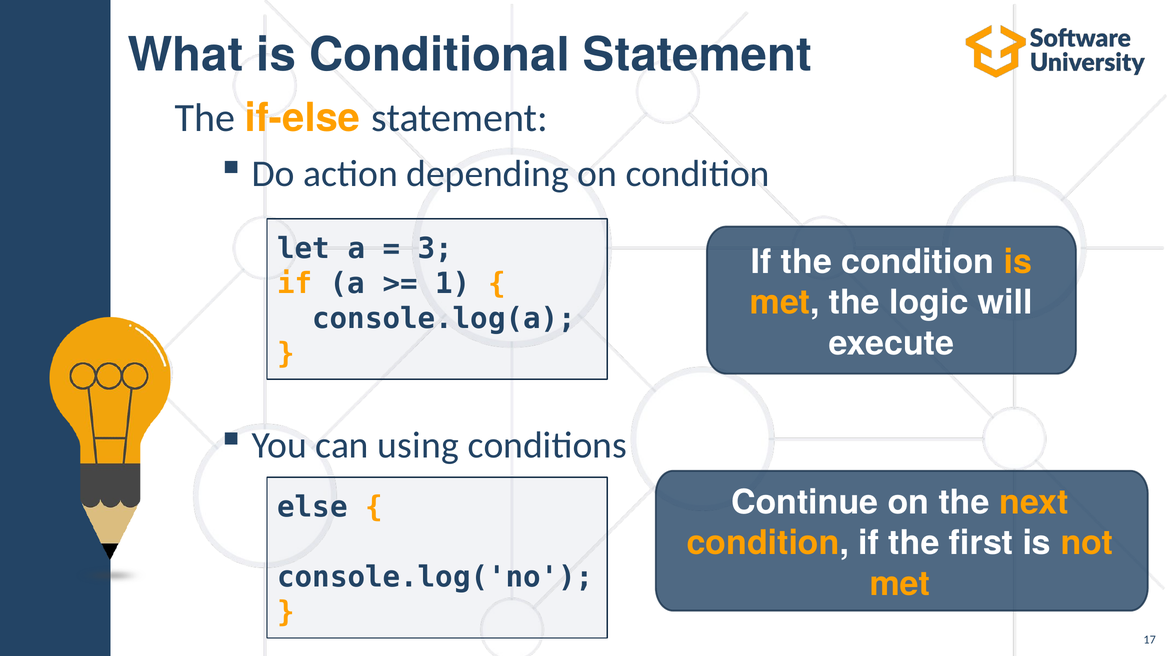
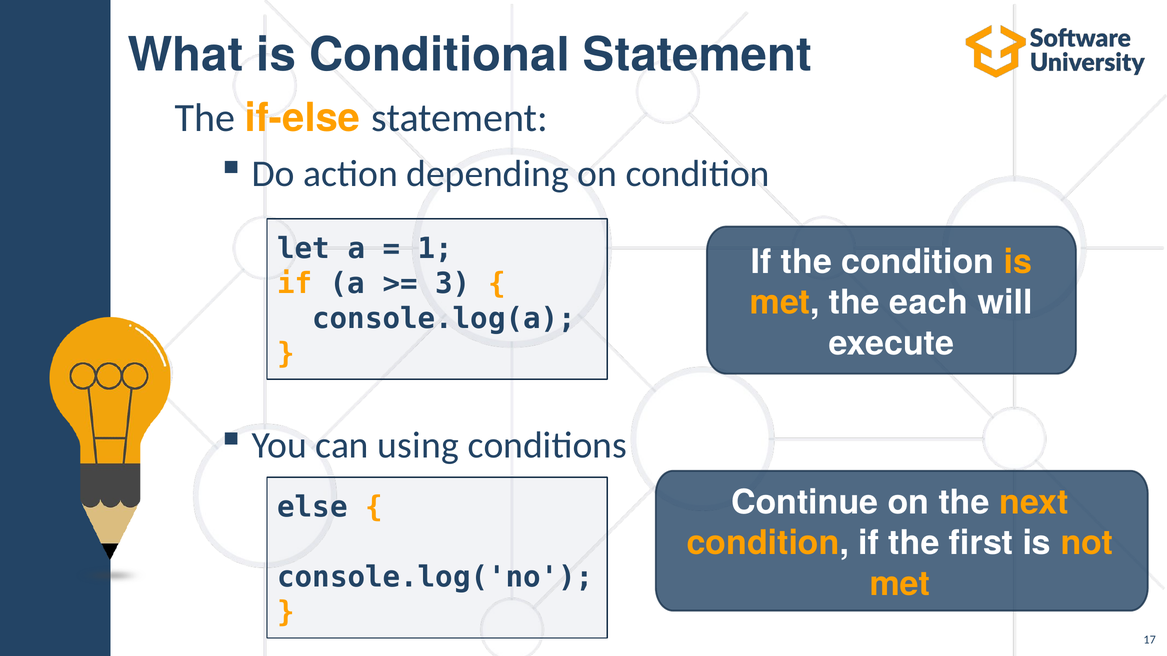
3: 3 -> 1 (435, 249)
1: 1 -> 3 (453, 284)
logic: logic -> each (929, 303)
